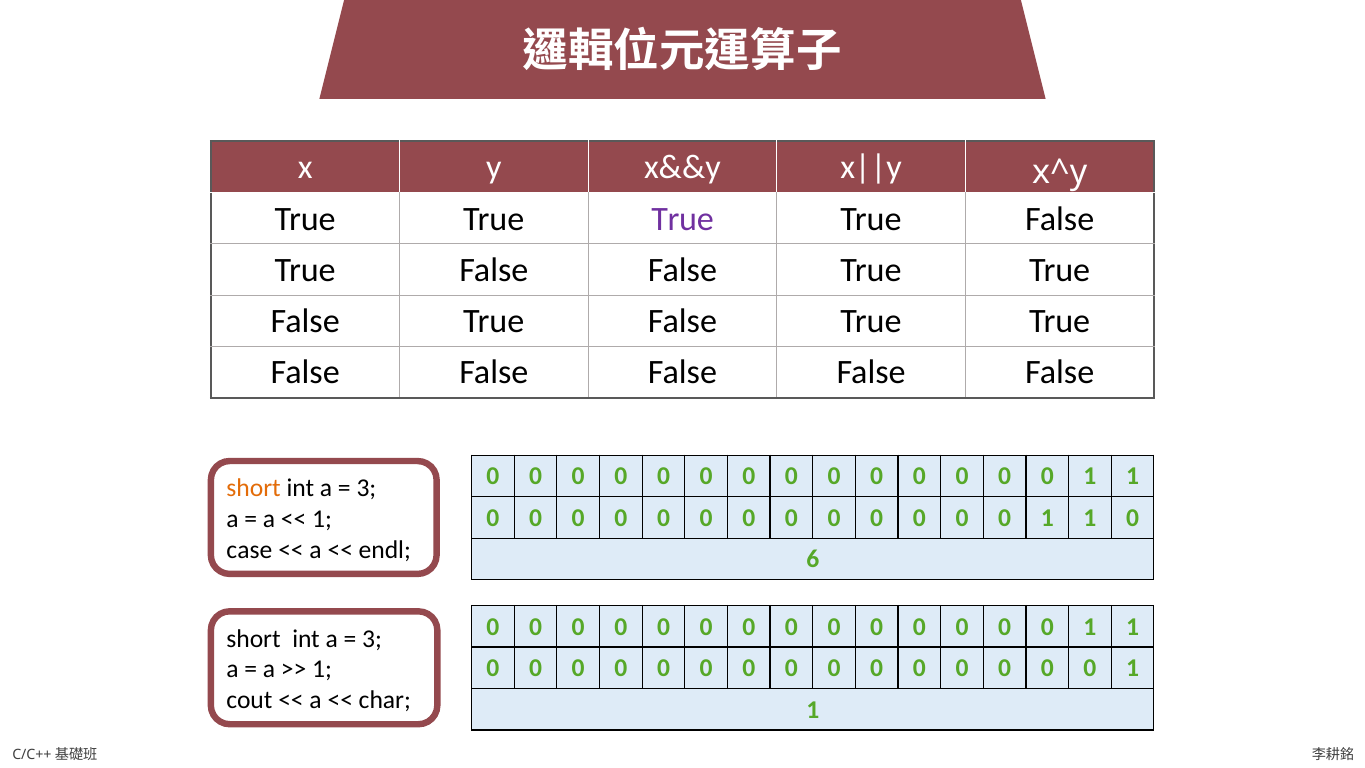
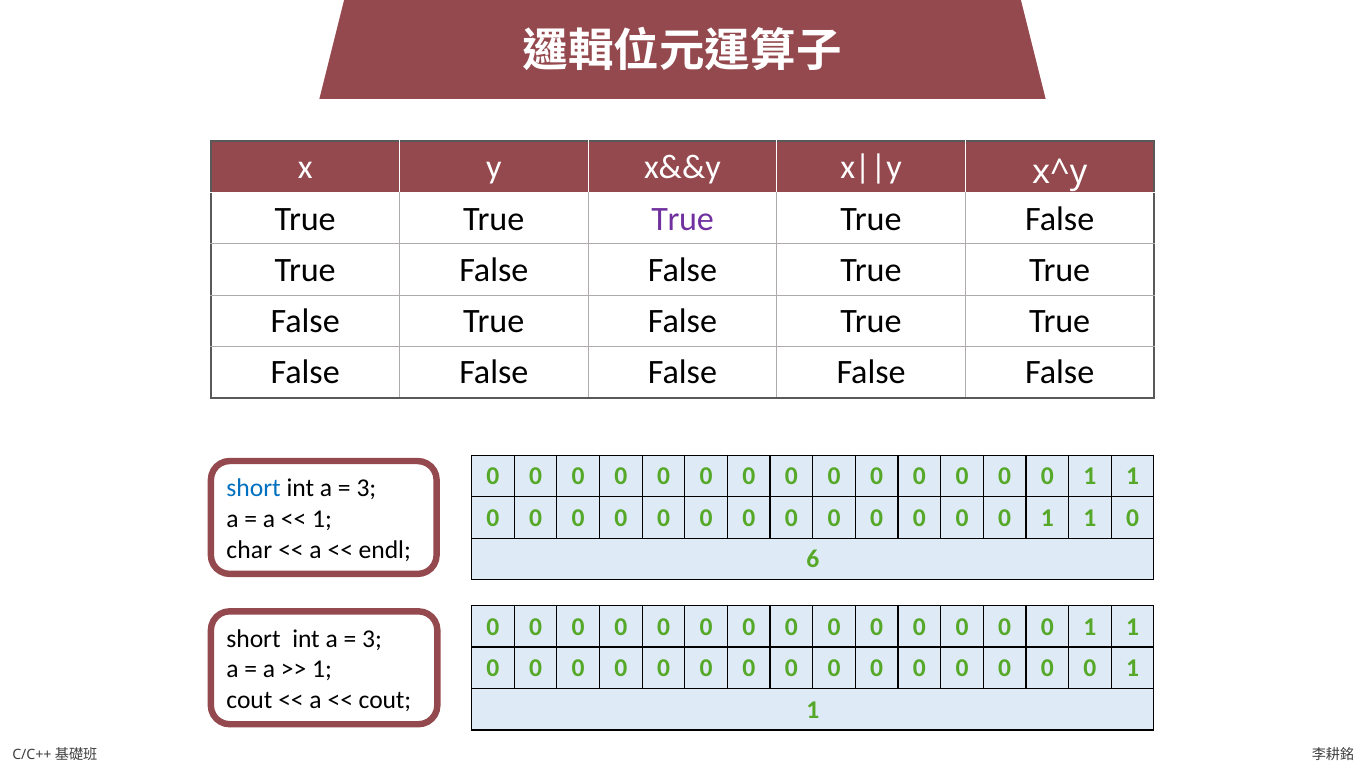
short colour: orange -> blue (254, 488)
case: case -> char (249, 550)
char: char -> cout (385, 700)
